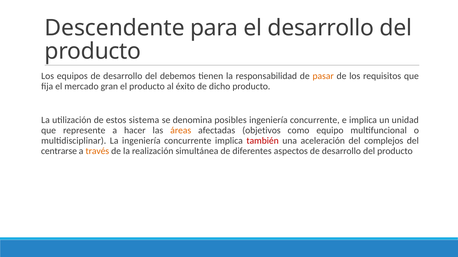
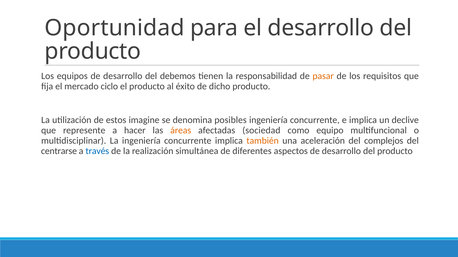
Descendente: Descendente -> Oportunidad (115, 28)
gran: gran -> ciclo (109, 86)
sistema: sistema -> imagine (144, 120)
unidad: unidad -> declive (405, 120)
objetivos: objetivos -> sociedad (261, 131)
también colour: red -> orange (263, 141)
través colour: orange -> blue (97, 151)
